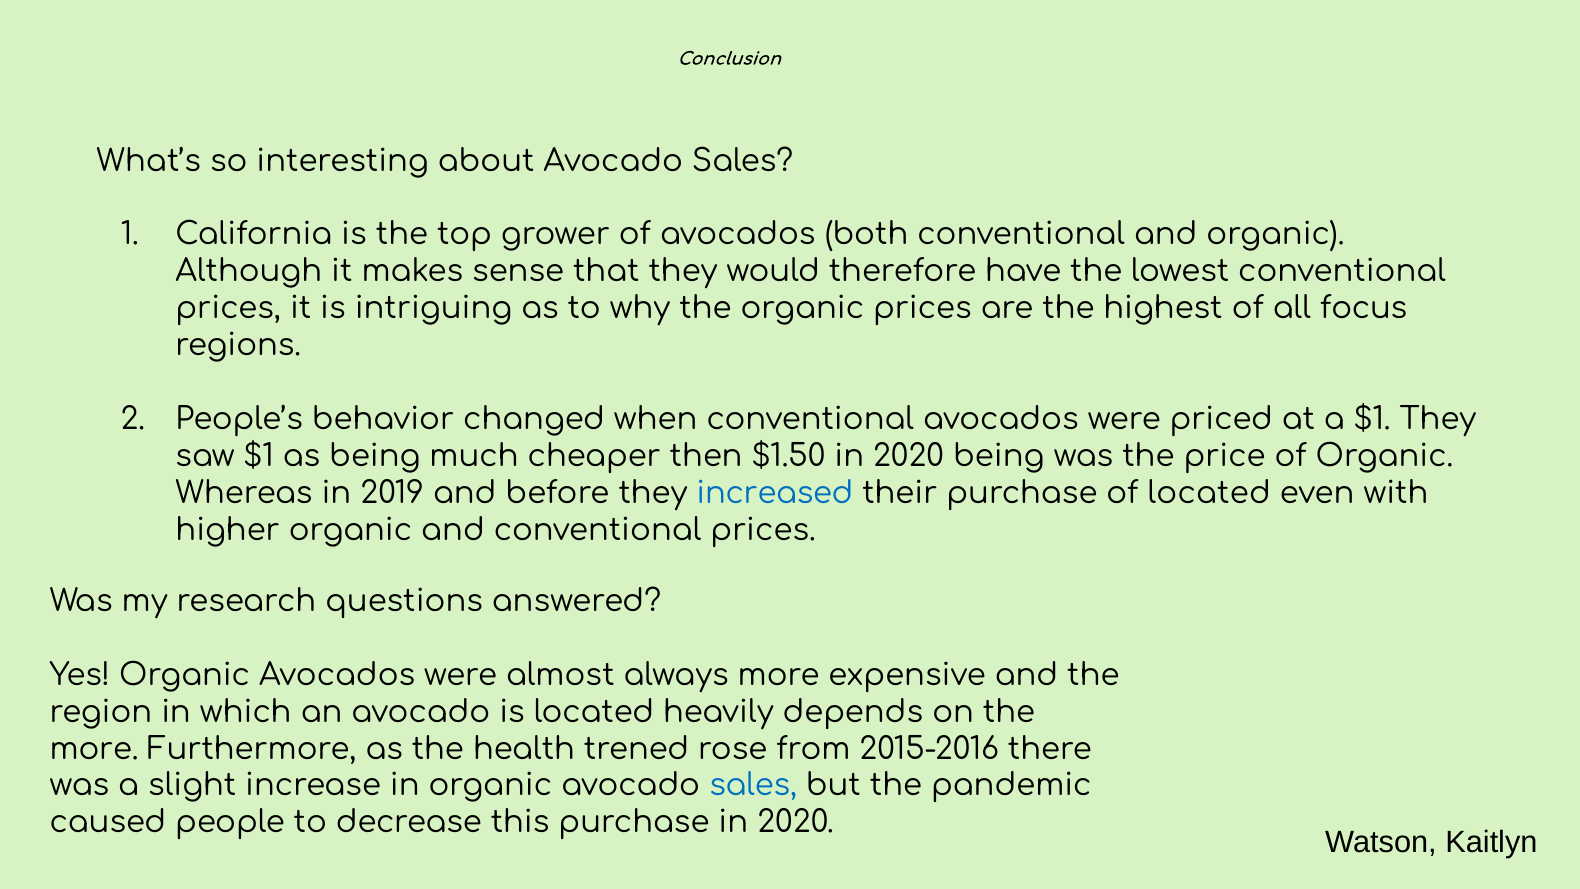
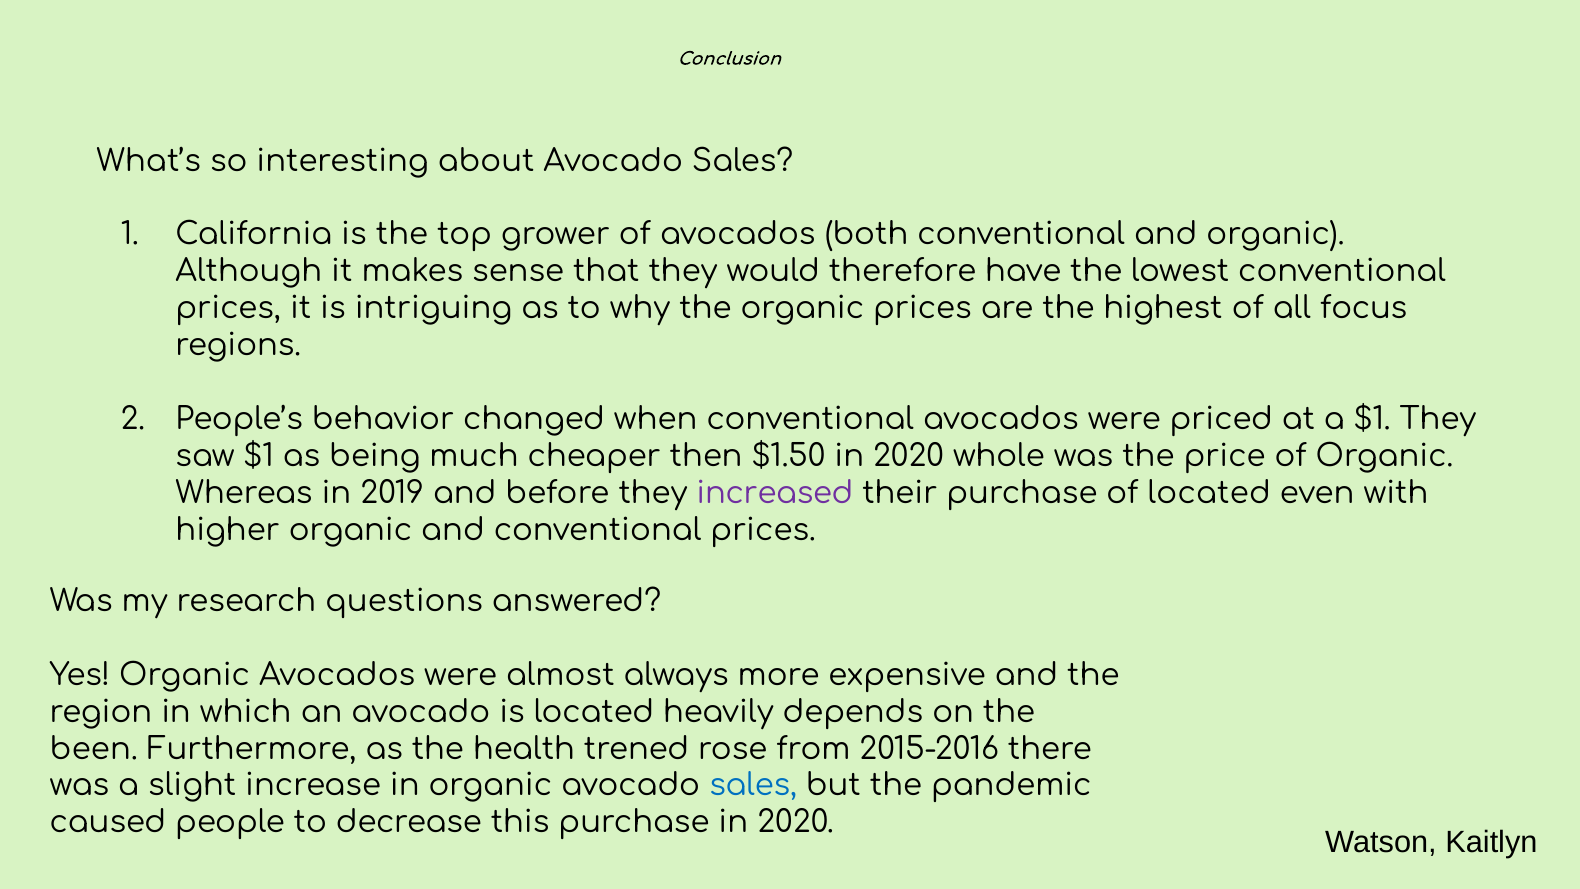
2020 being: being -> whole (999, 456)
increased colour: blue -> purple (775, 493)
more: more -> been (94, 749)
